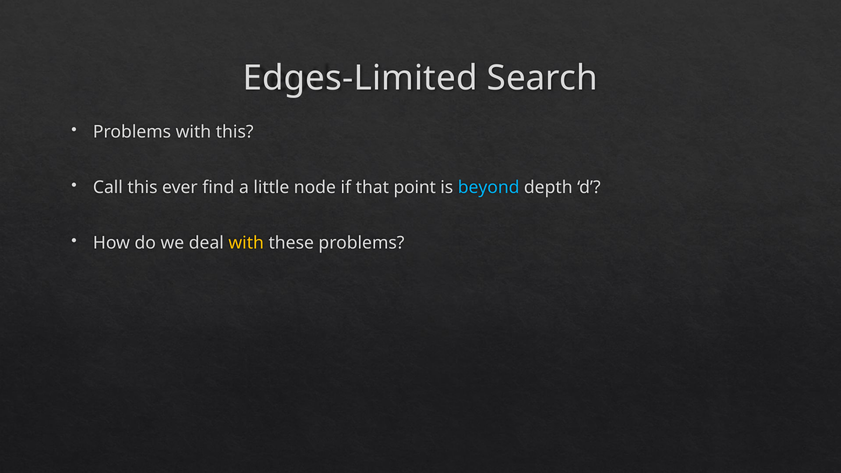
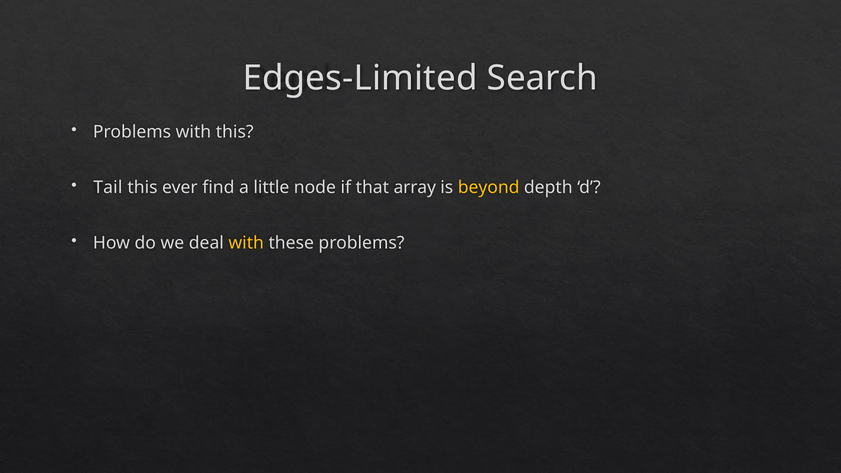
Call: Call -> Tail (108, 187)
point: point -> array (415, 187)
beyond colour: light blue -> yellow (489, 187)
